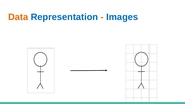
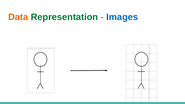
Representation colour: blue -> green (64, 17)
